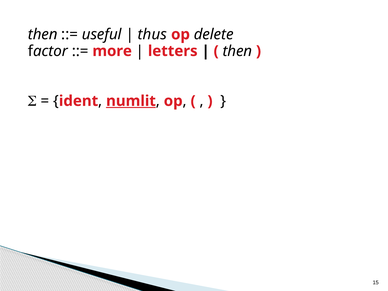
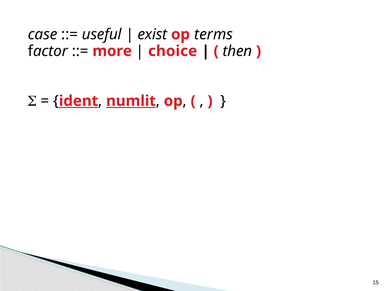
then: then -> case (43, 34)
thus: thus -> exist (152, 34)
delete: delete -> terms (214, 34)
letters: letters -> choice (173, 51)
ident underline: none -> present (79, 101)
